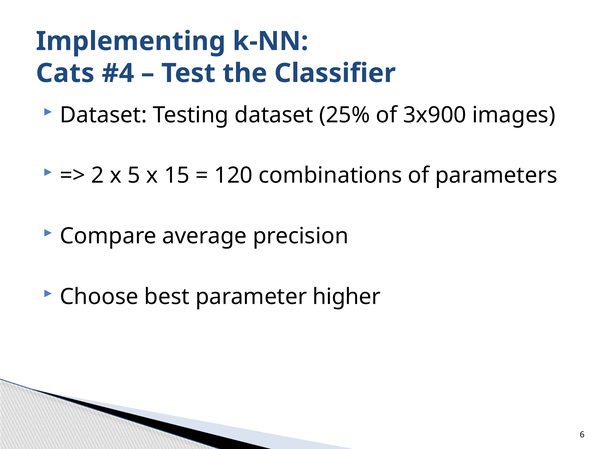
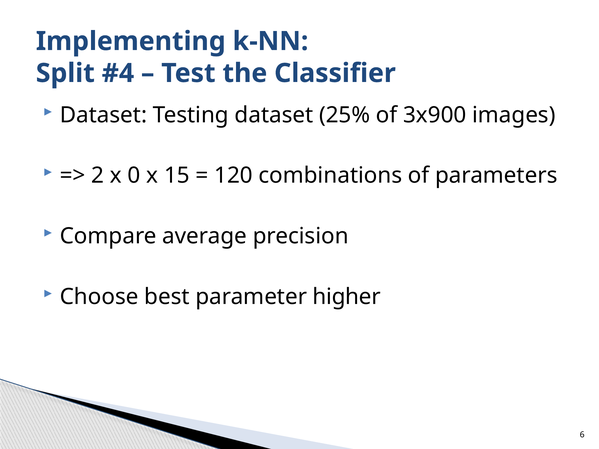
Cats: Cats -> Split (65, 73)
5: 5 -> 0 (134, 176)
